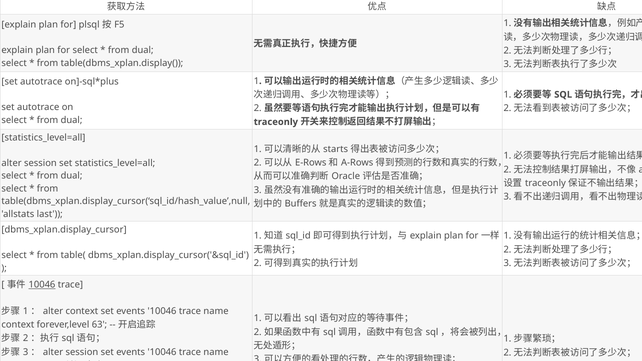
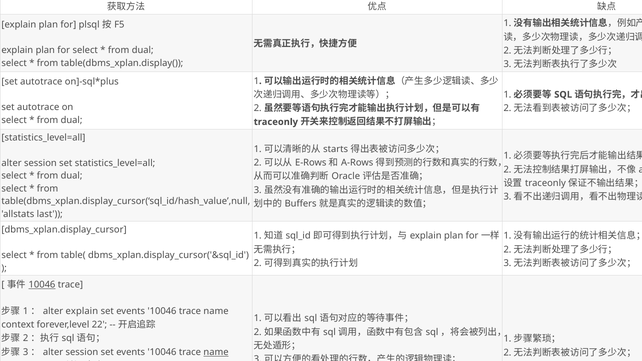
alter context: context -> explain (82, 311)
63: 63 -> 22 (99, 325)
name underline: none -> present (216, 352)
